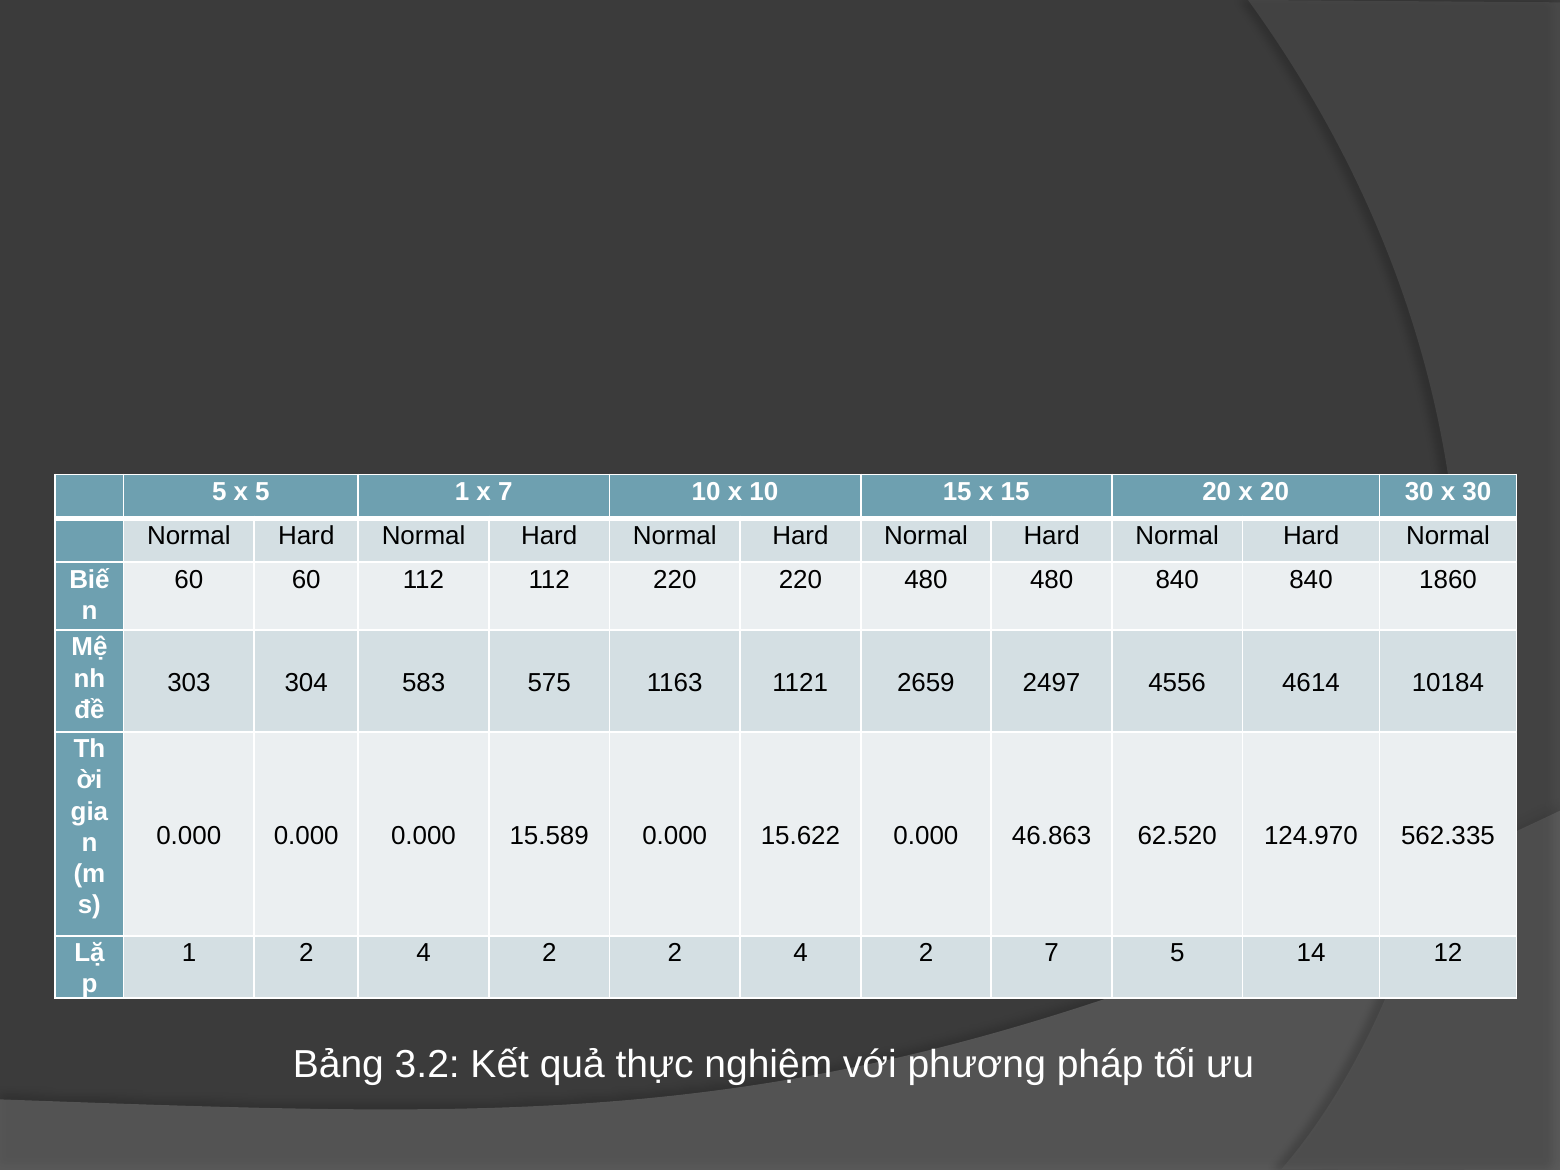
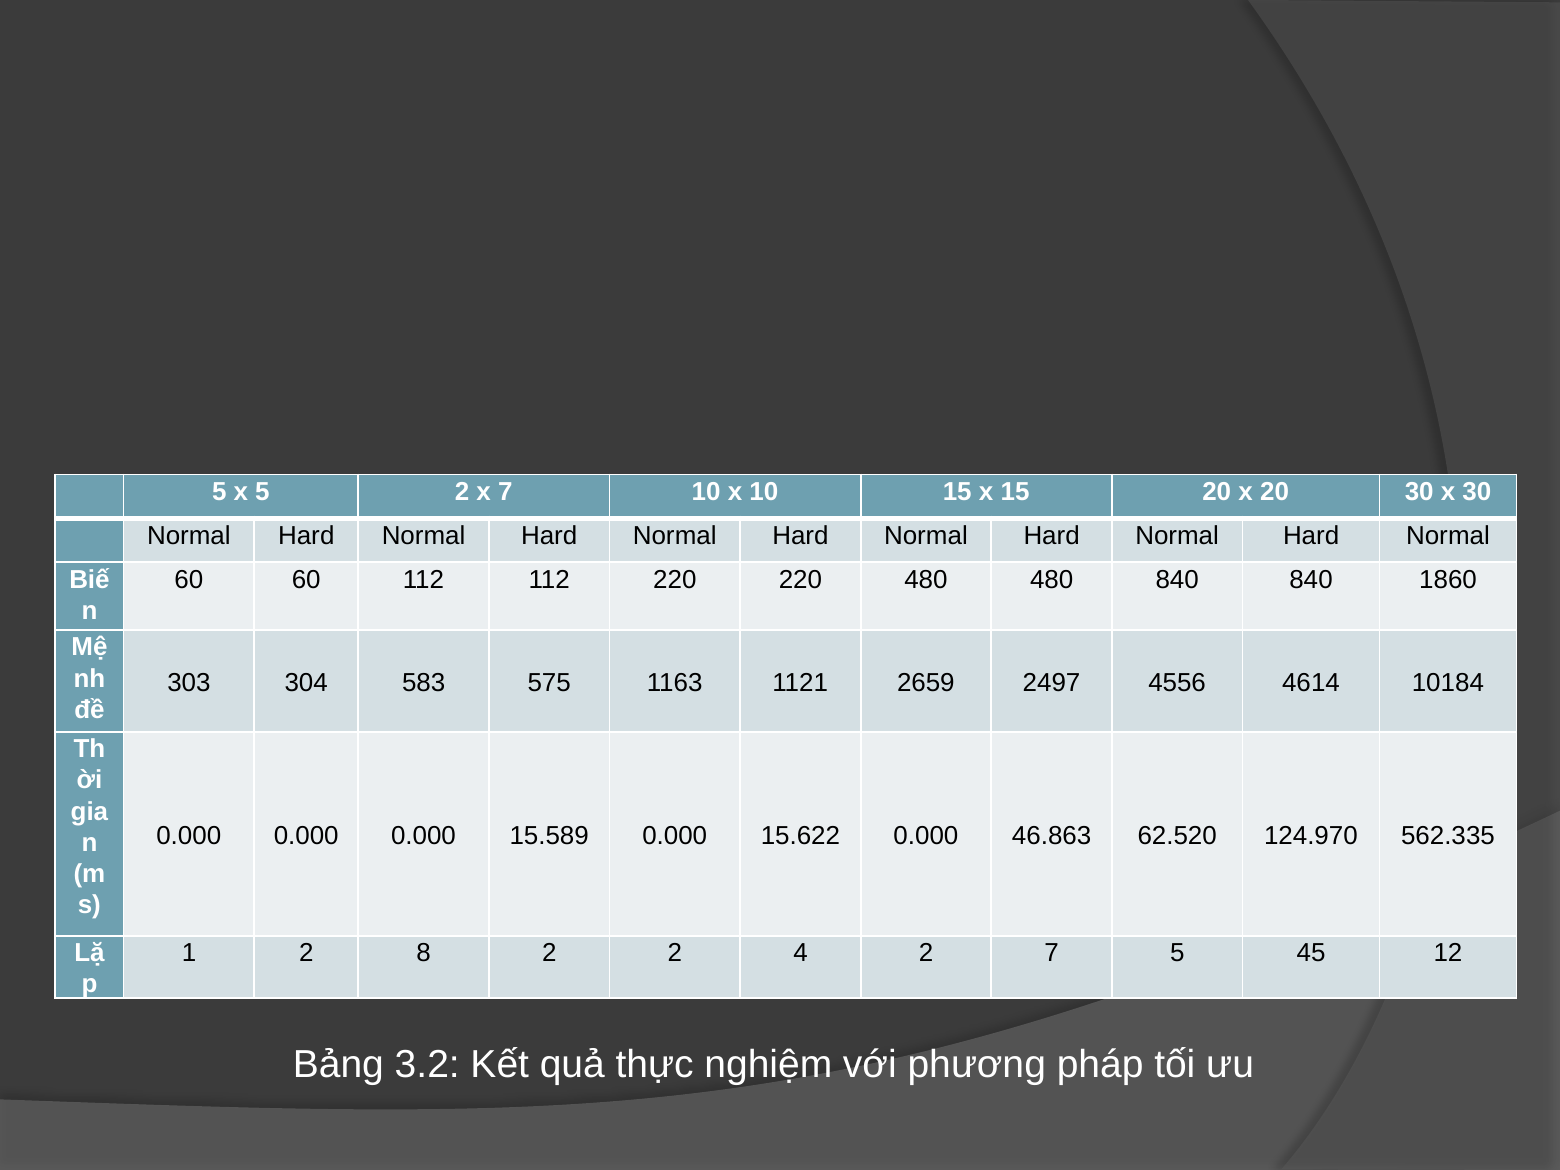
5 1: 1 -> 2 (462, 492)
1 2 4: 4 -> 8 (424, 953)
14: 14 -> 45 (1311, 953)
